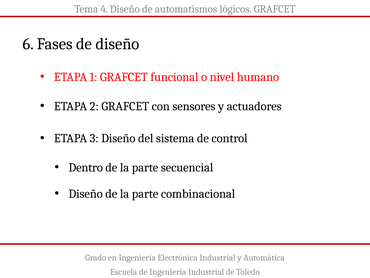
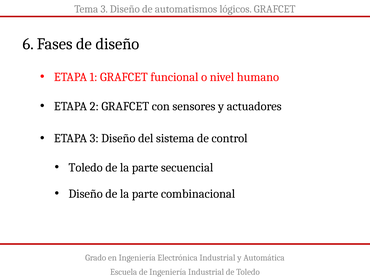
Tema 4: 4 -> 3 (104, 9)
Dentro: Dentro -> Toledo (86, 167)
